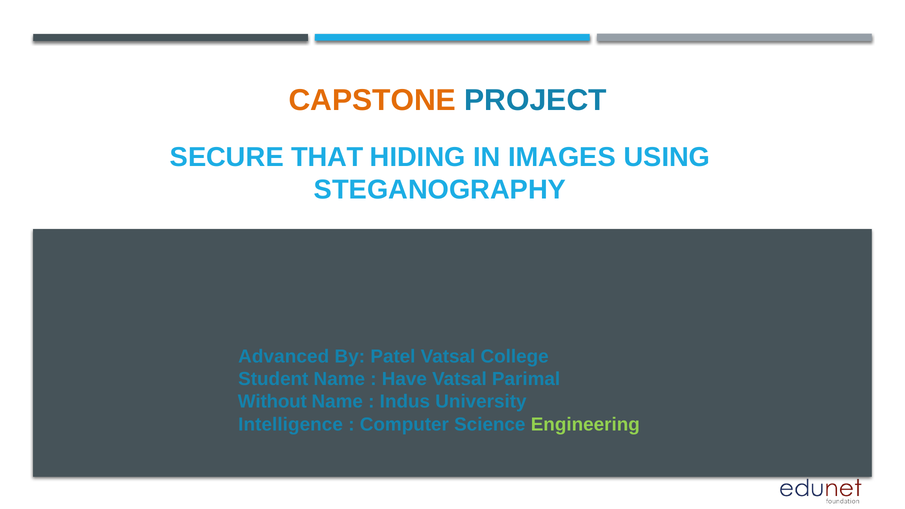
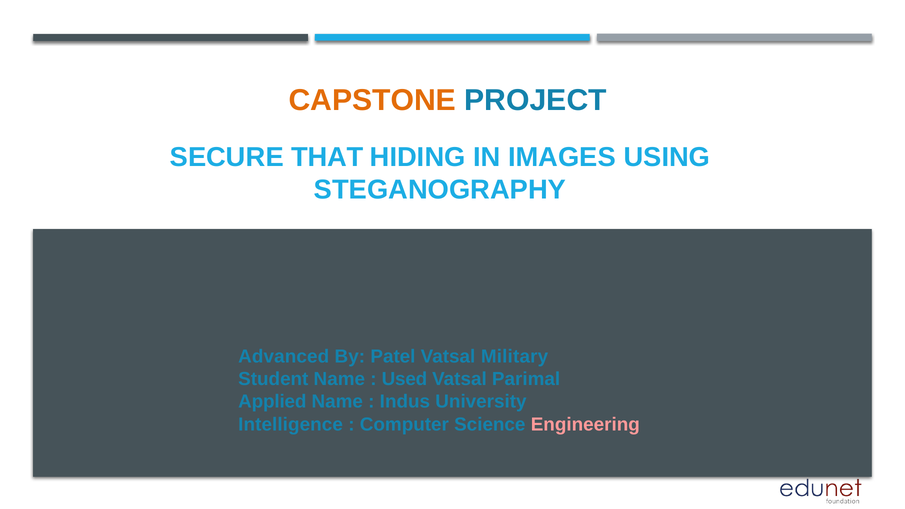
College: College -> Military (515, 356)
Have: Have -> Used (404, 379)
Without: Without -> Applied (272, 402)
Engineering colour: light green -> pink (585, 424)
